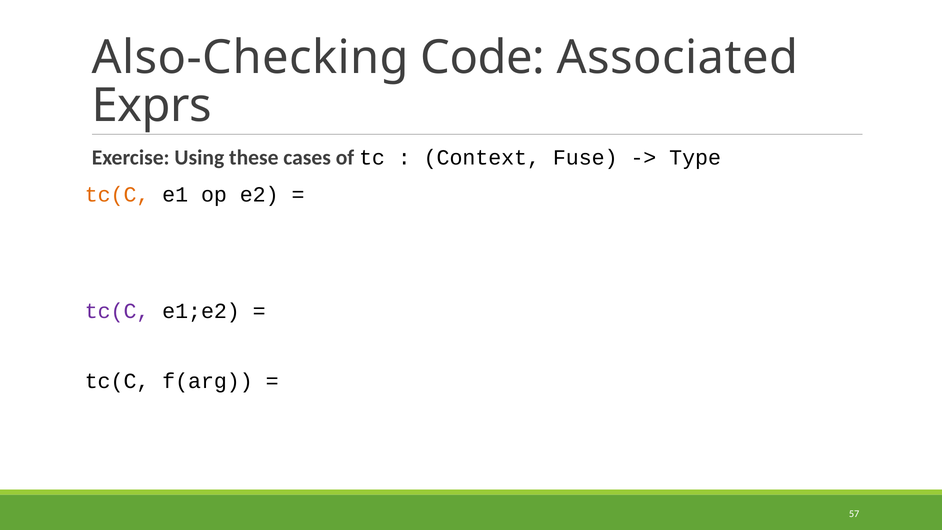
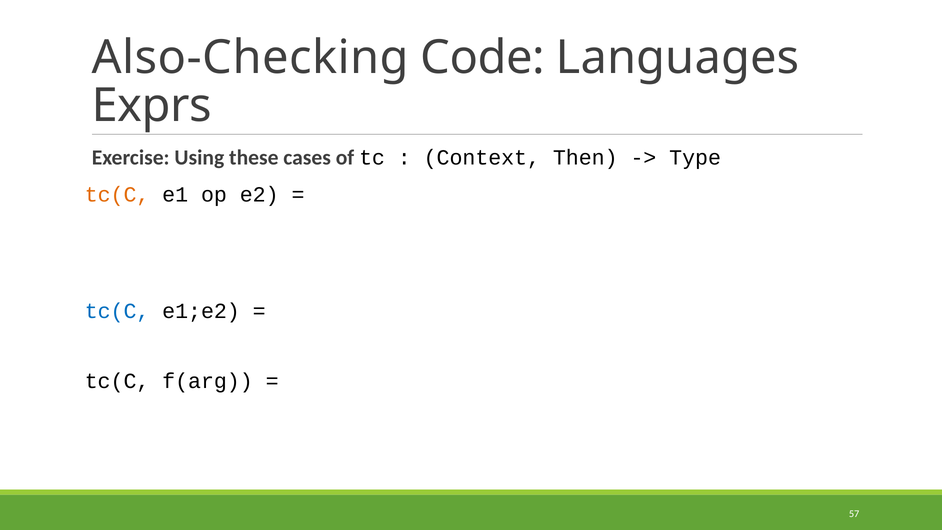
Associated: Associated -> Languages (678, 58)
Fuse: Fuse -> Then (585, 158)
tc(C colour: purple -> blue (117, 311)
